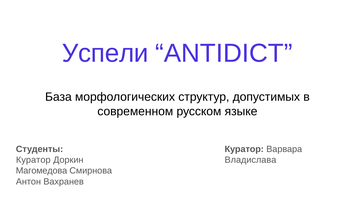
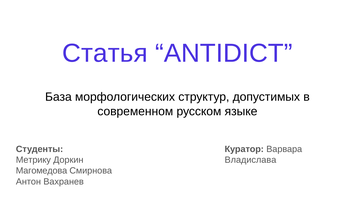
Успели: Успели -> Статья (105, 53)
Куратор: Куратор -> Метрику (33, 160)
